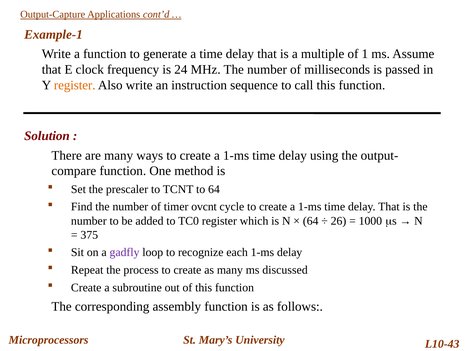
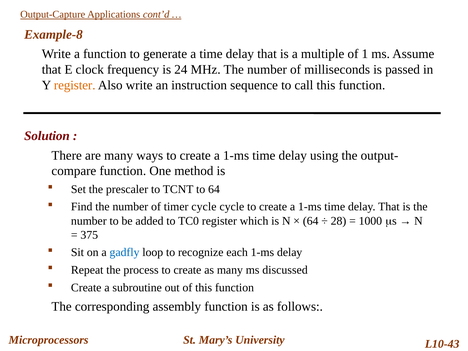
Example-1: Example-1 -> Example-8 (53, 34)
timer ovcnt: ovcnt -> cycle (204, 207)
26: 26 -> 28 (339, 221)
gadfly colour: purple -> blue (125, 252)
